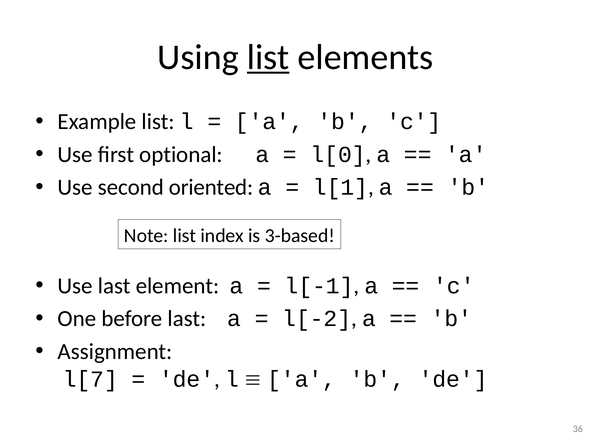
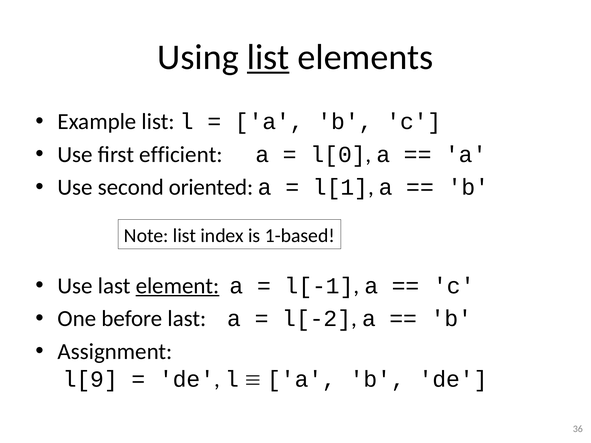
optional: optional -> efficient (181, 155)
3-based: 3-based -> 1-based (300, 236)
element underline: none -> present (177, 286)
l[7: l[7 -> l[9 (90, 379)
